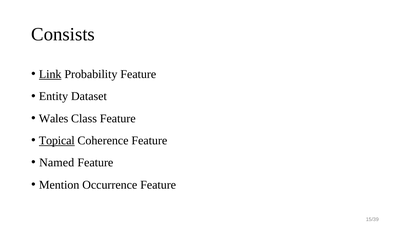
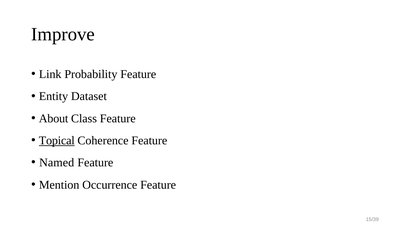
Consists: Consists -> Improve (63, 34)
Link underline: present -> none (50, 74)
Wales: Wales -> About (54, 119)
